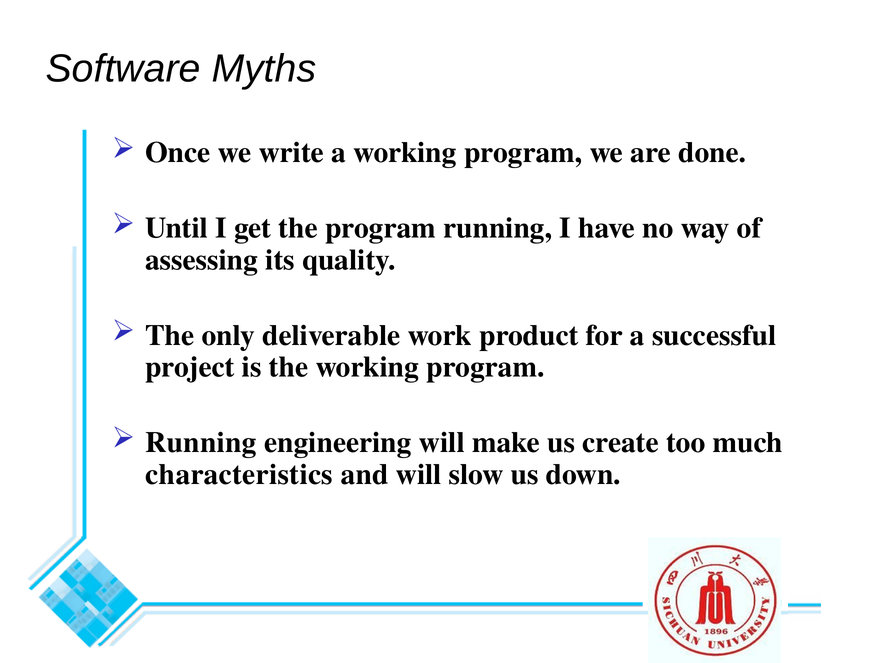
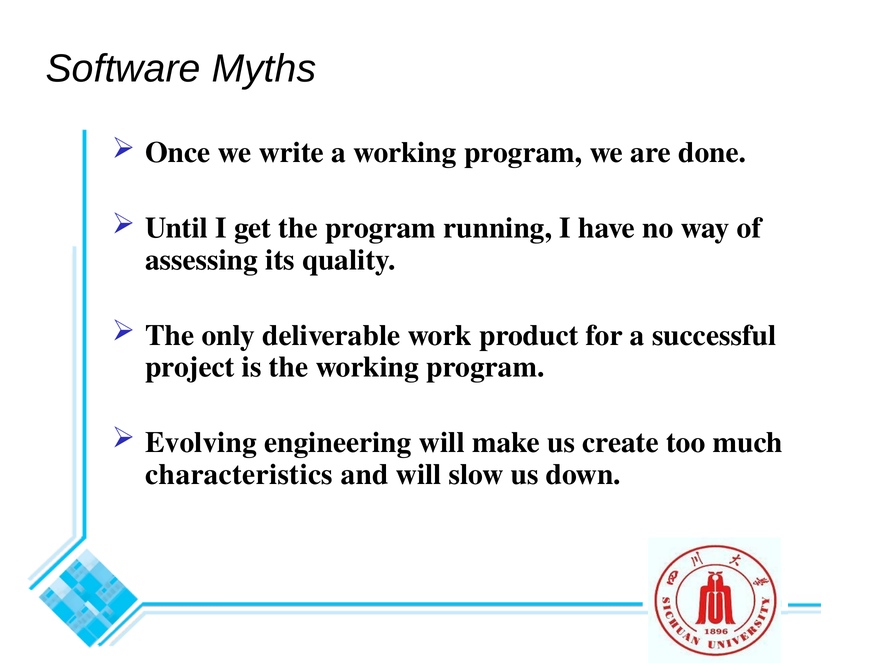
Running: Running -> Evolving (201, 443)
